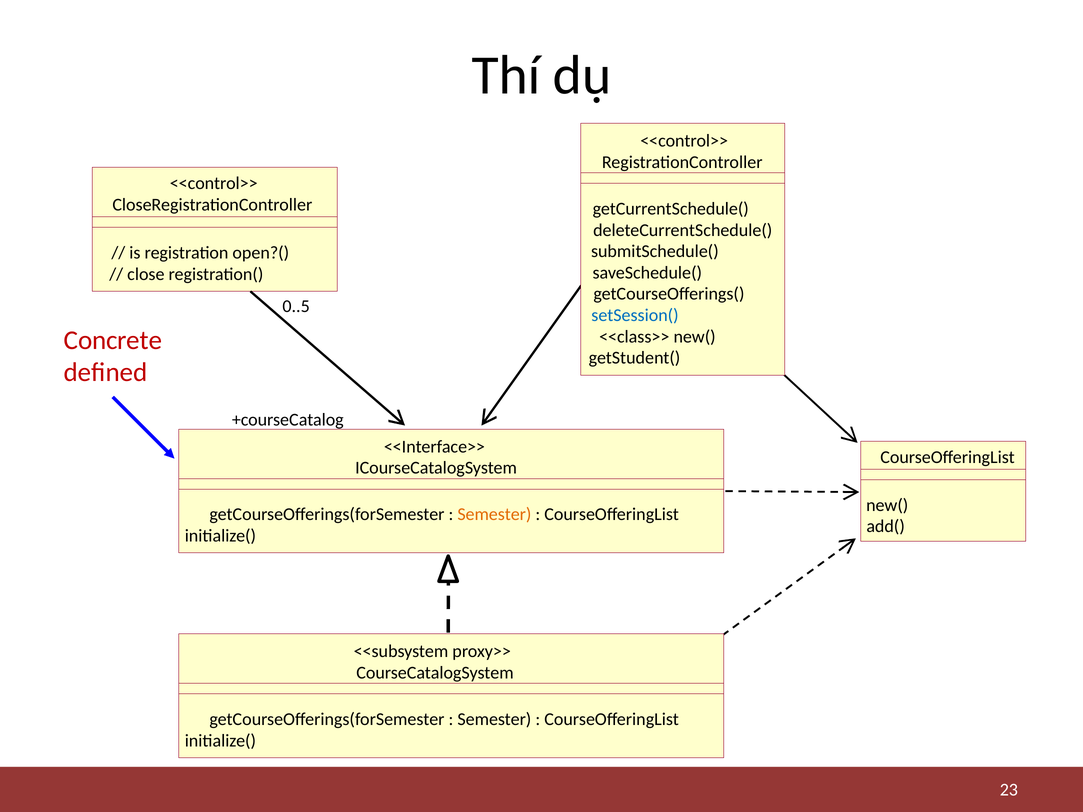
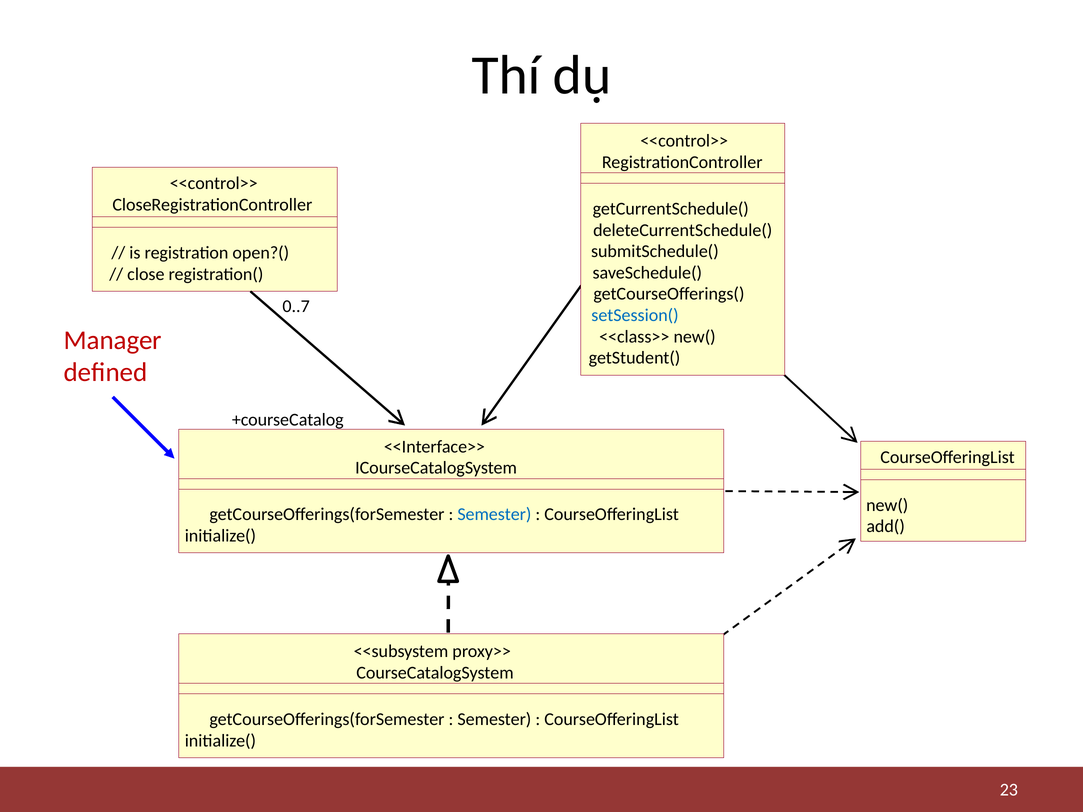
0..5: 0..5 -> 0..7 (296, 306)
Concrete: Concrete -> Manager (113, 340)
Semester colour: orange -> blue (494, 515)
